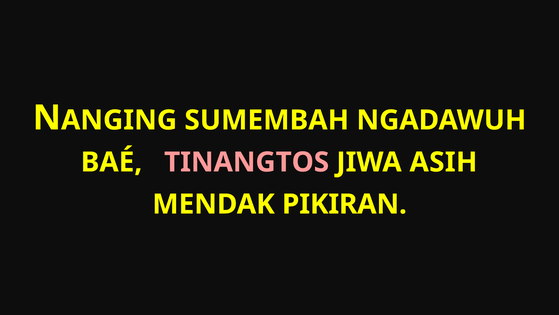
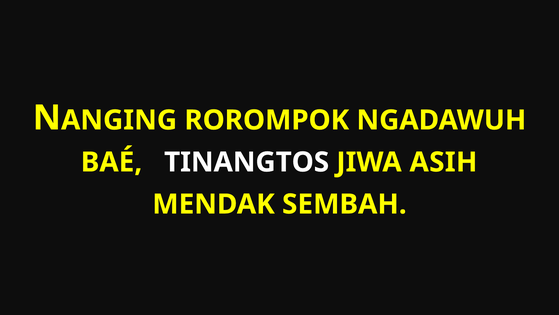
SUMEMBAH: SUMEMBAH -> ROROMPOK (267, 120)
TINANGTOS colour: pink -> white (247, 162)
PIKIRAN: PIKIRAN -> SEMBAH (344, 204)
